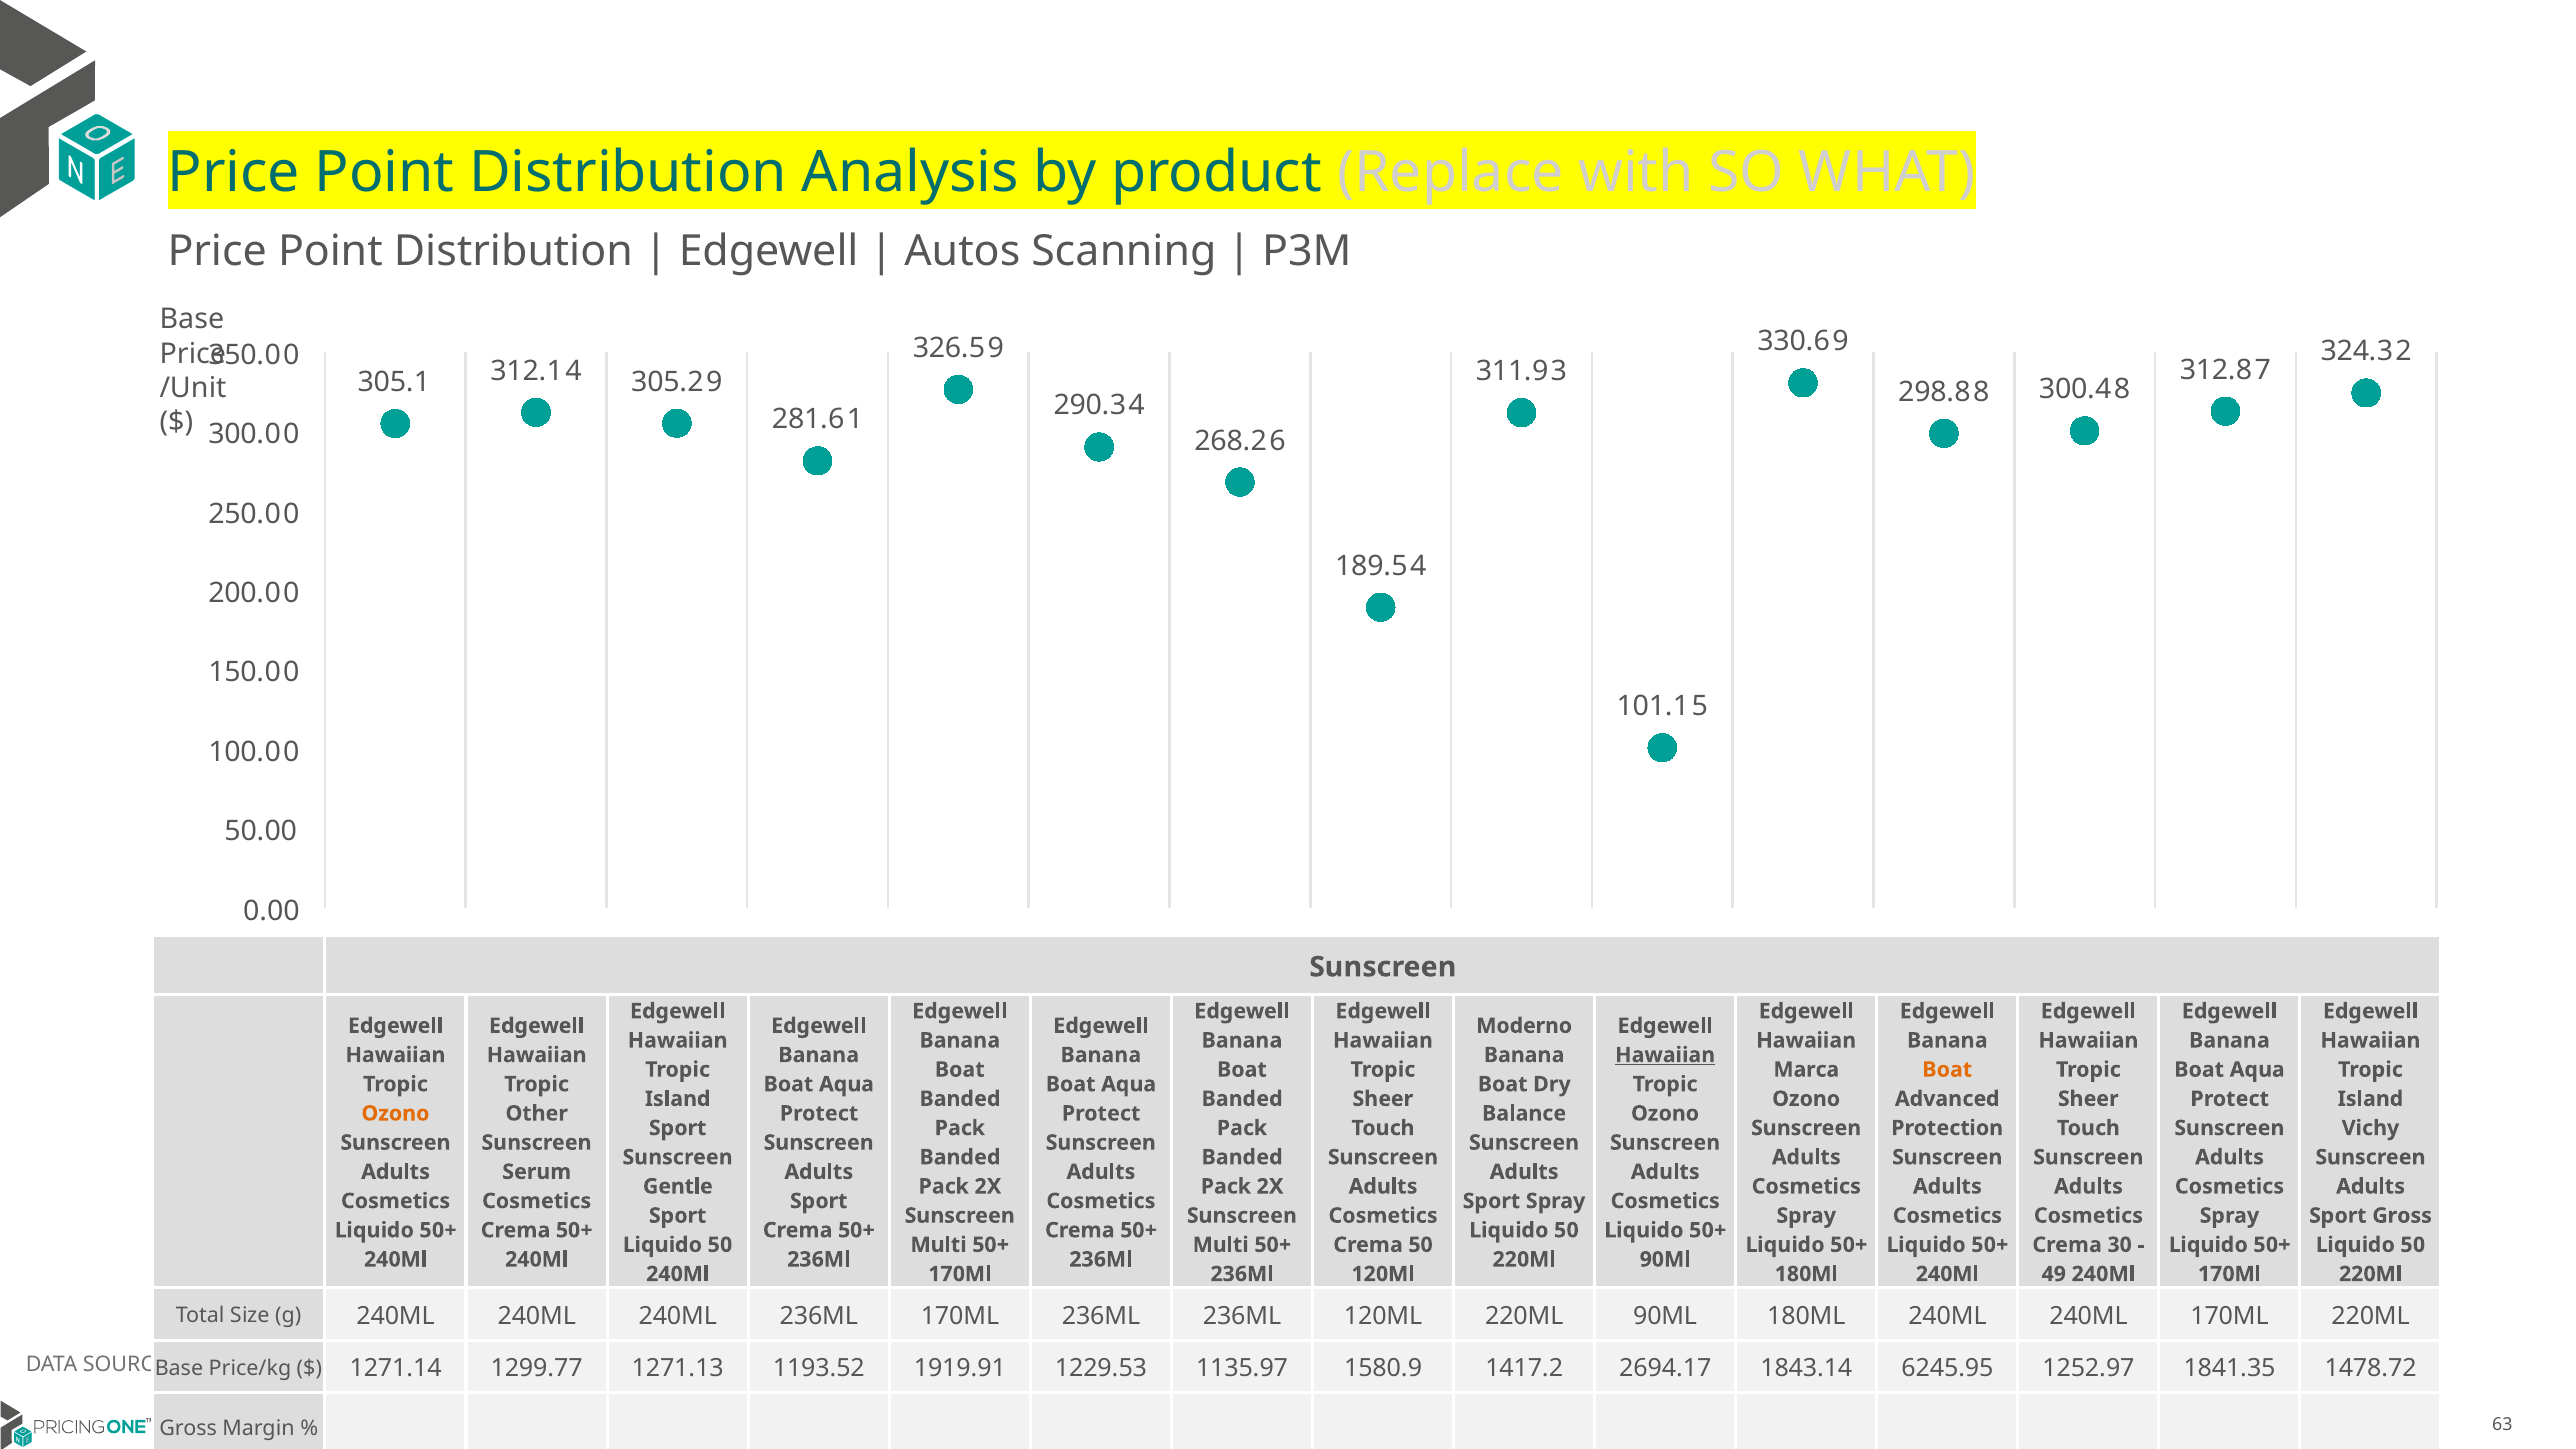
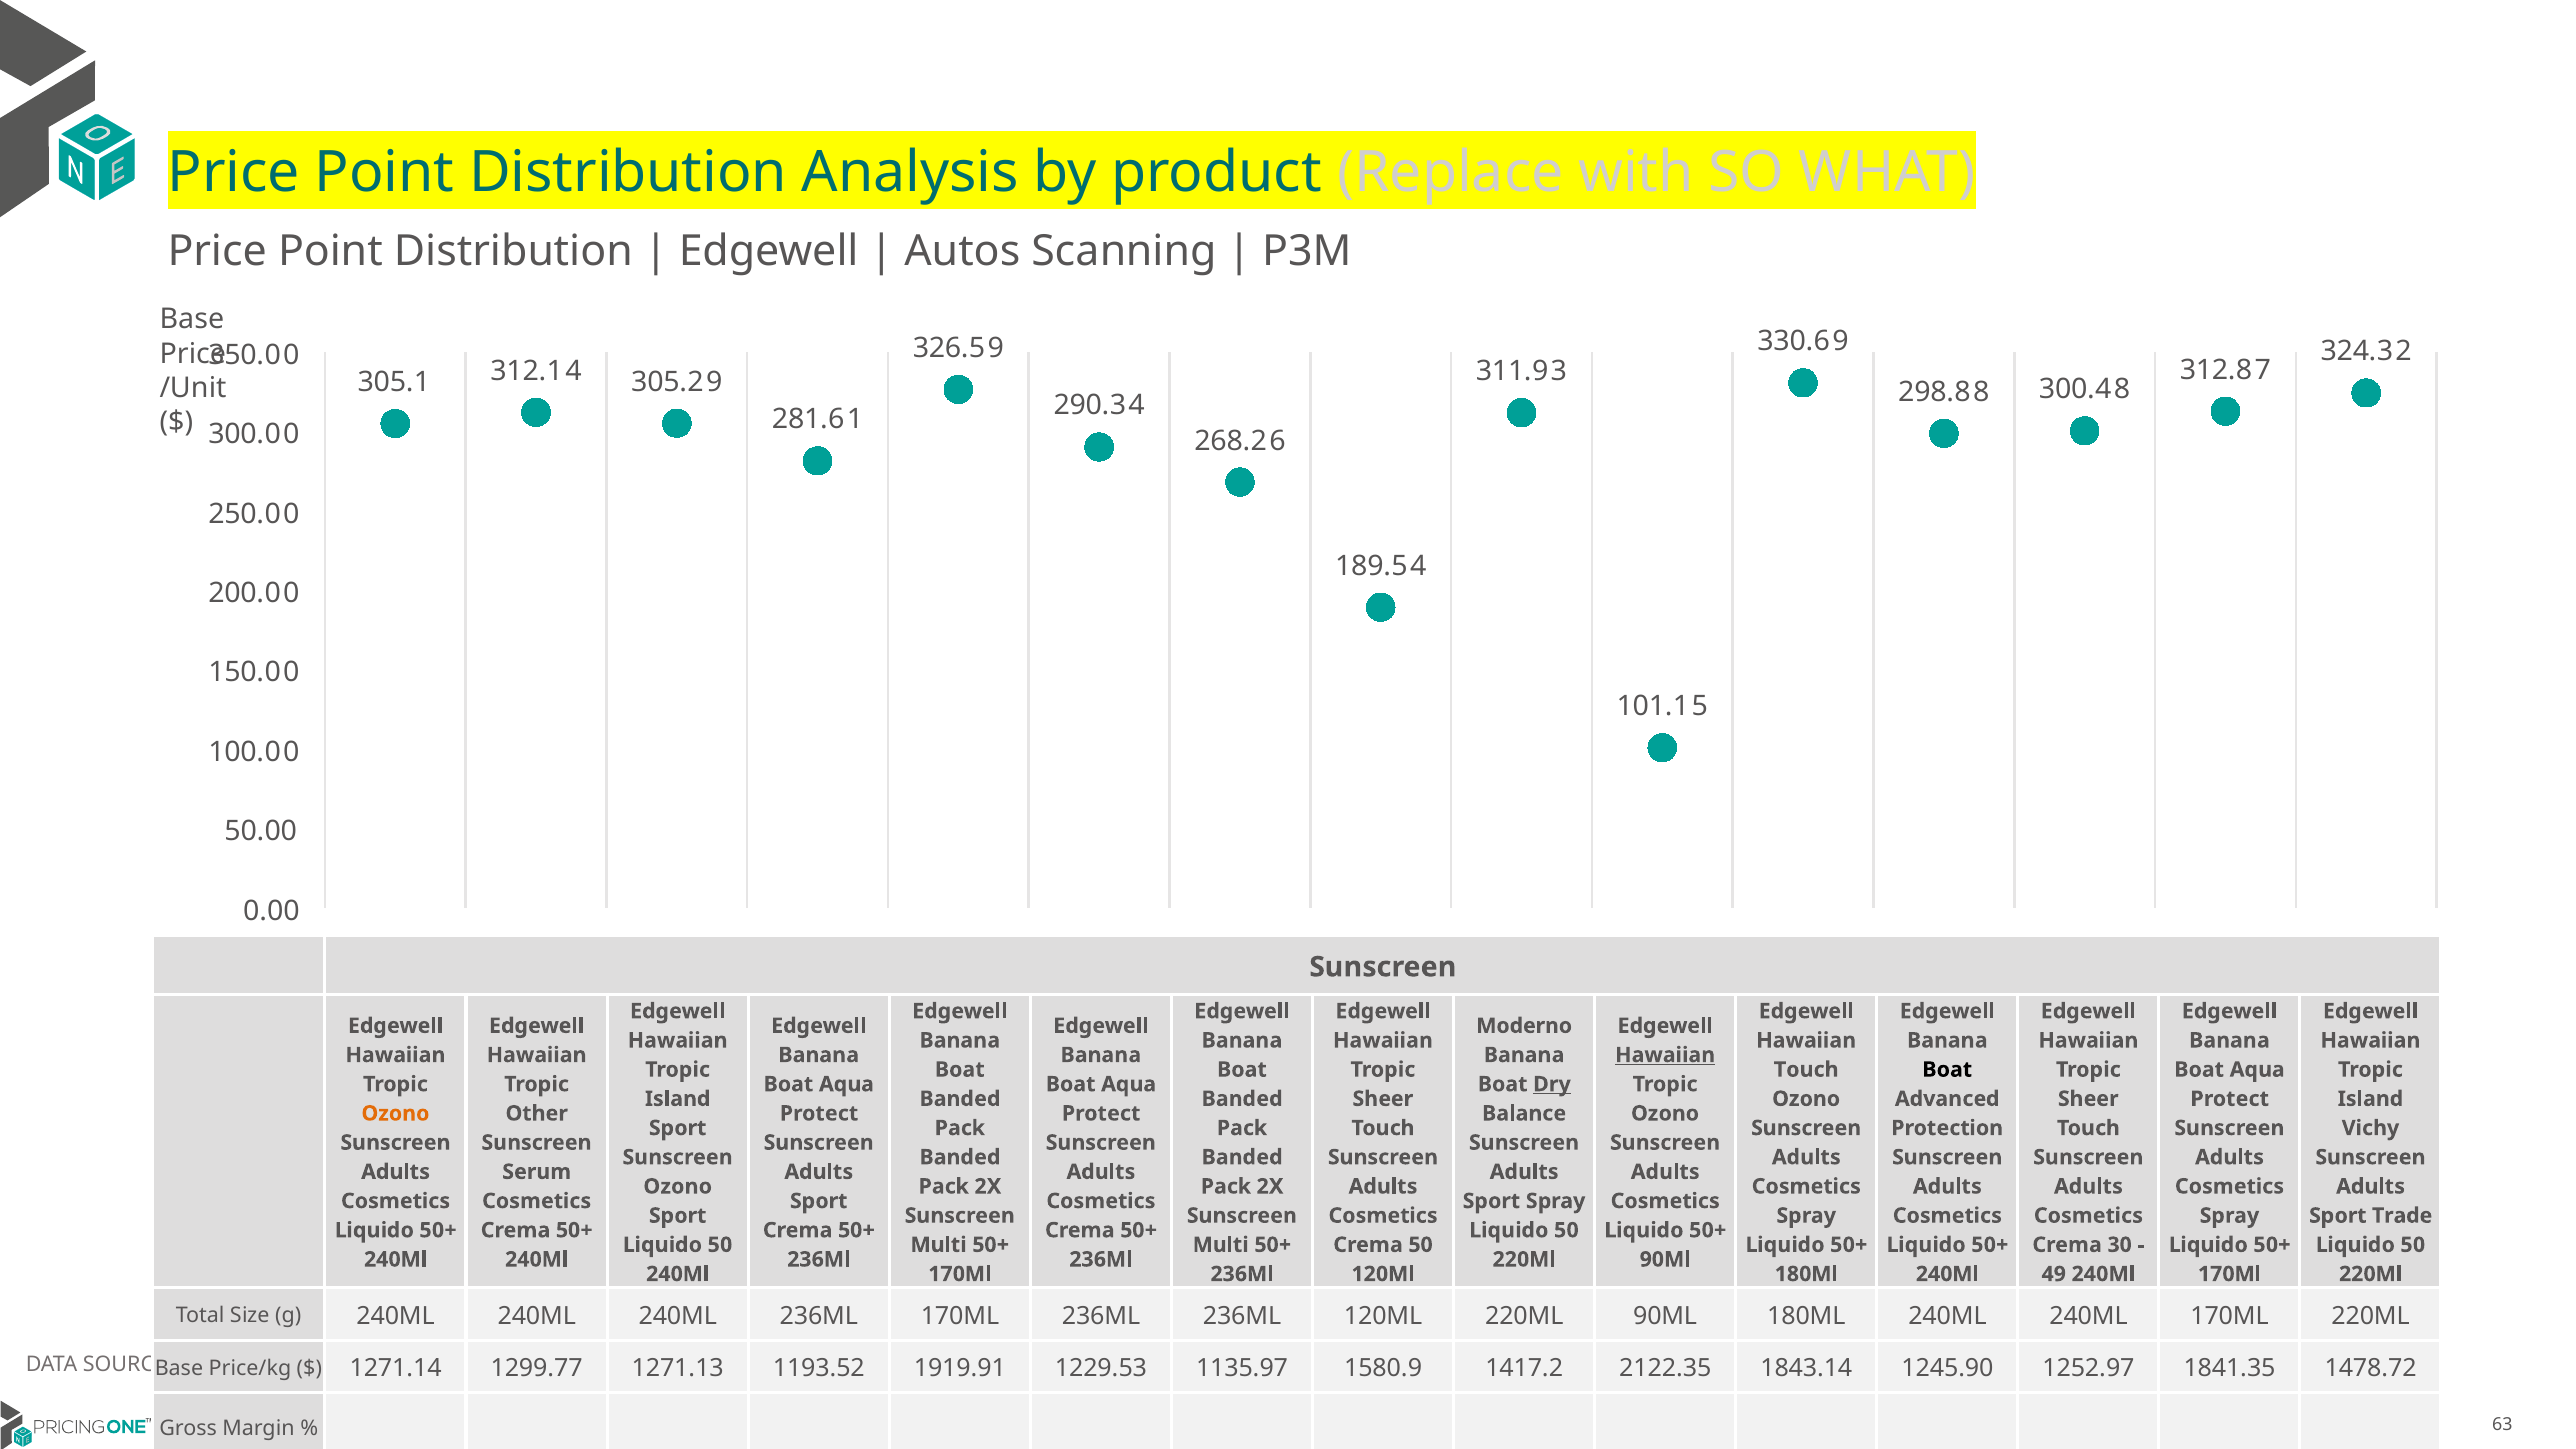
Marca: Marca -> Touch (1806, 1070)
Boat colour: orange -> black (1947, 1070)
Dry underline: none -> present (1552, 1084)
Gentle: Gentle -> Ozono (678, 1186)
Sport Gross: Gross -> Trade (2402, 1216)
2694.17: 2694.17 -> 2122.35 (1665, 1369)
6245.95: 6245.95 -> 1245.90 (1947, 1369)
